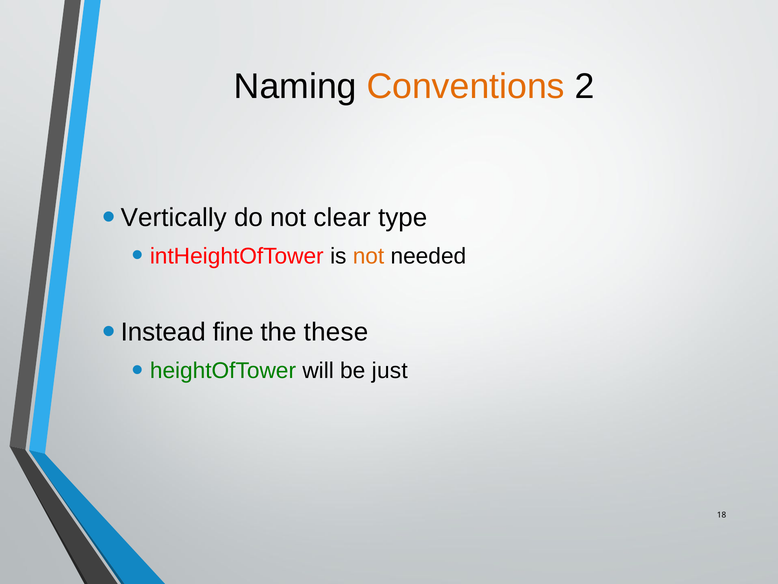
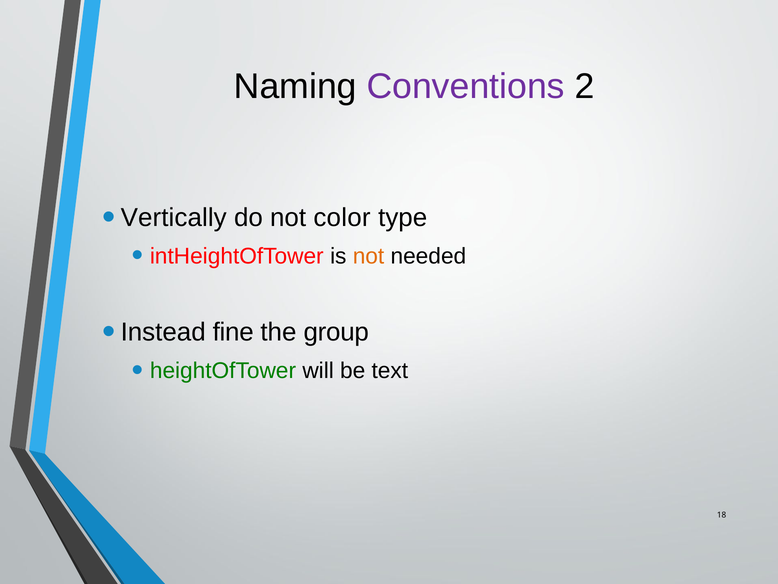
Conventions colour: orange -> purple (466, 86)
clear: clear -> color (342, 218)
these: these -> group (336, 332)
just: just -> text (390, 370)
